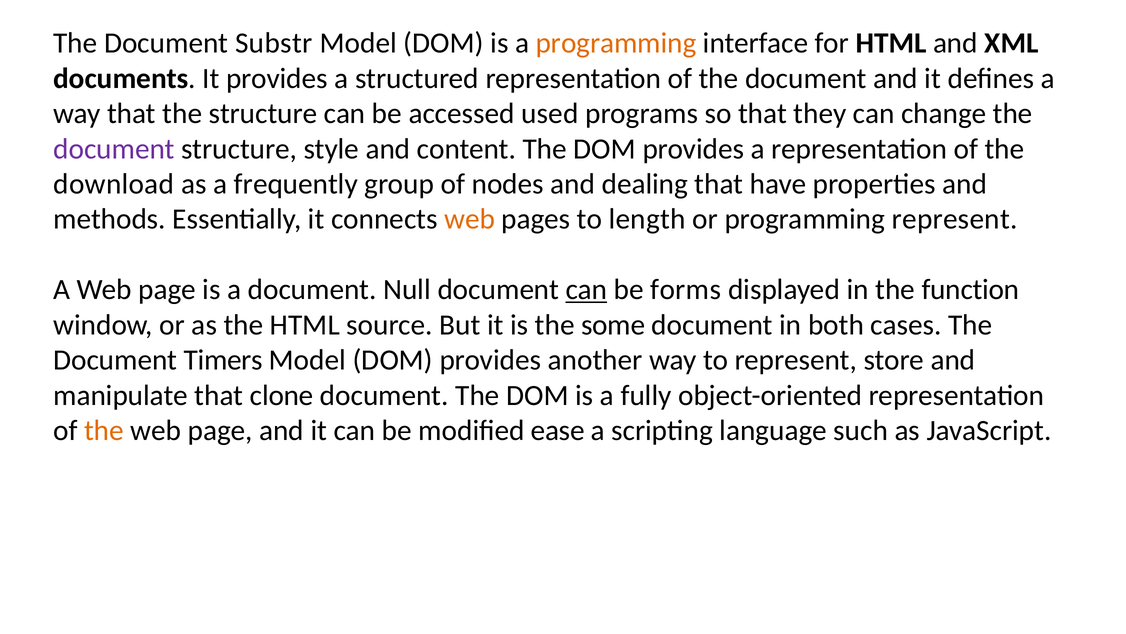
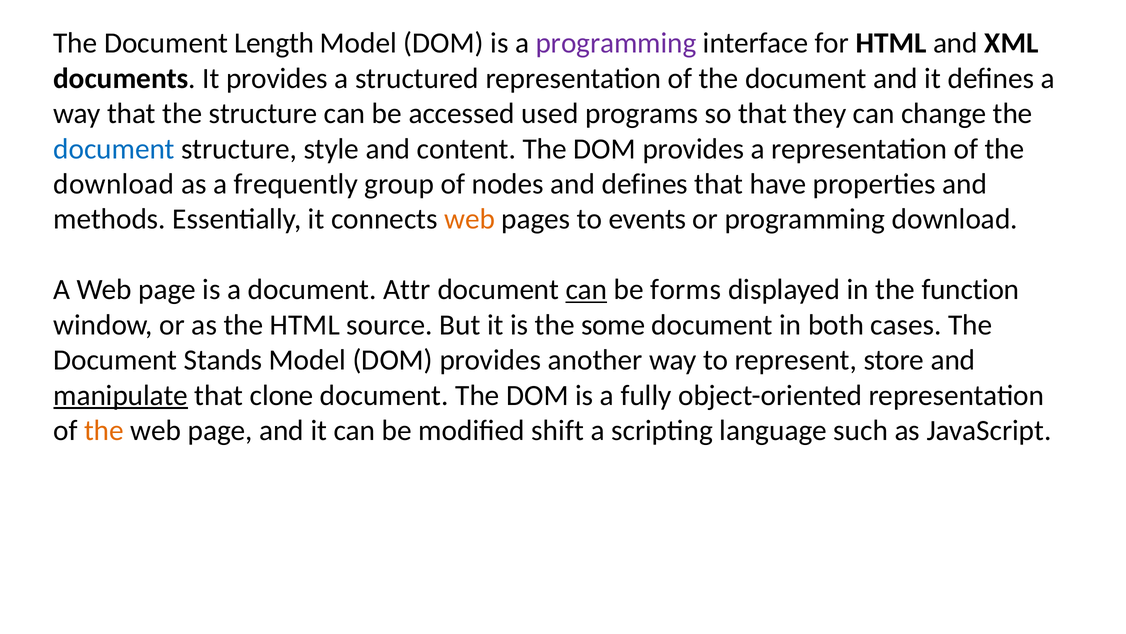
Substr: Substr -> Length (274, 43)
programming colour: orange -> purple (616, 43)
document colour: purple -> blue (114, 149)
and dealing: dealing -> defines (645, 184)
length: length -> events (647, 219)
programming represent: represent -> download (955, 219)
Null: Null -> Attr (407, 289)
Timers: Timers -> Stands (223, 360)
manipulate underline: none -> present (121, 395)
ease: ease -> shift (558, 430)
